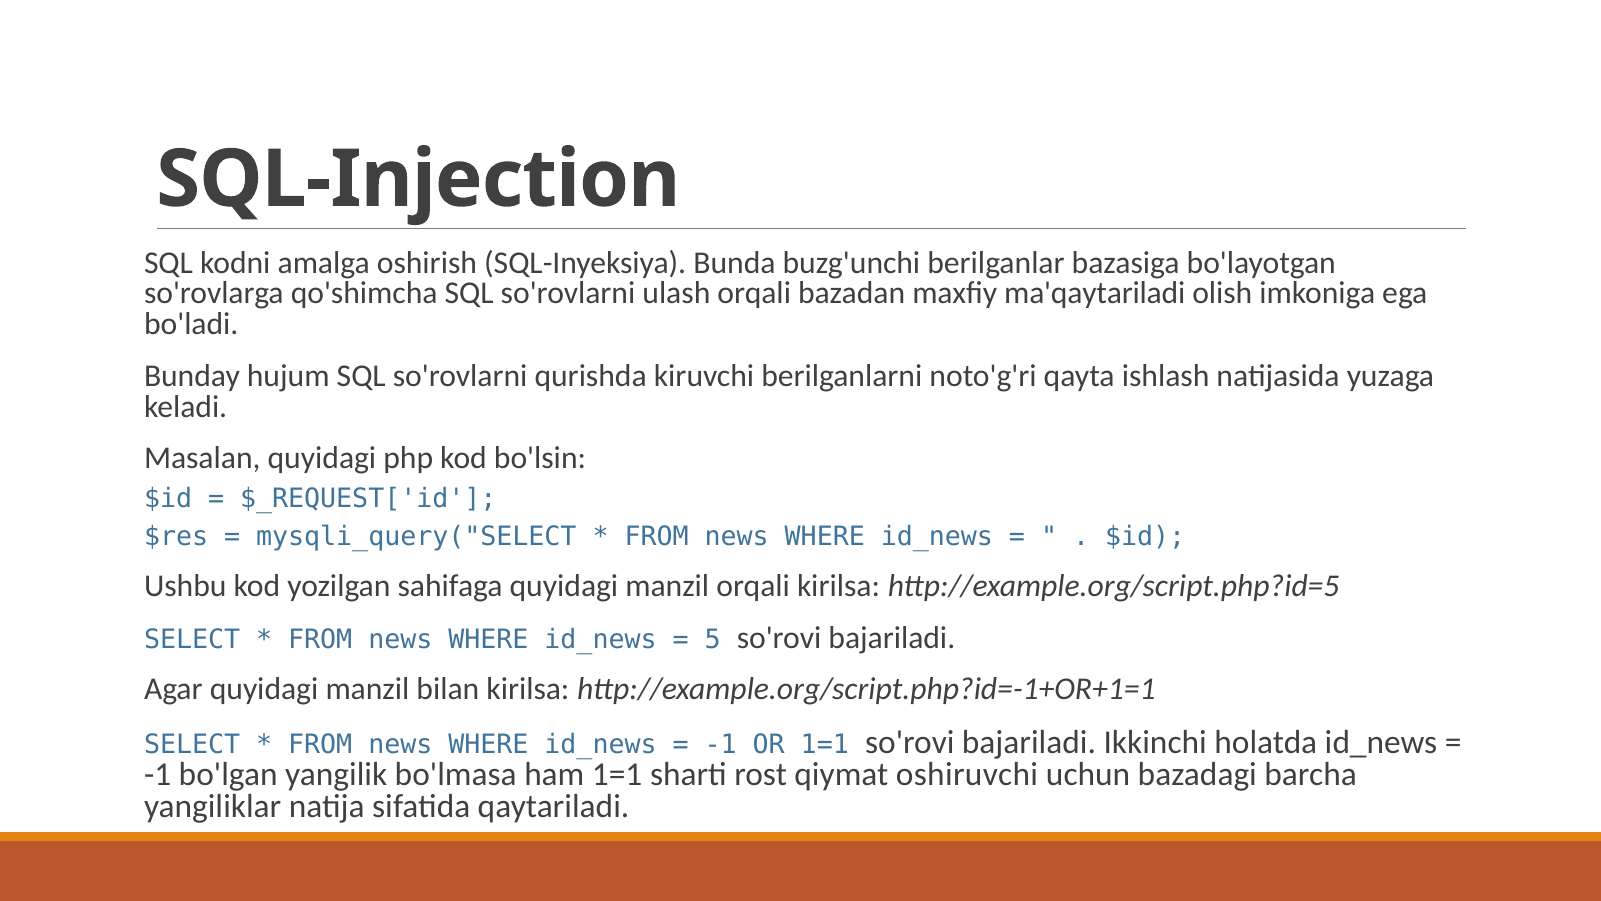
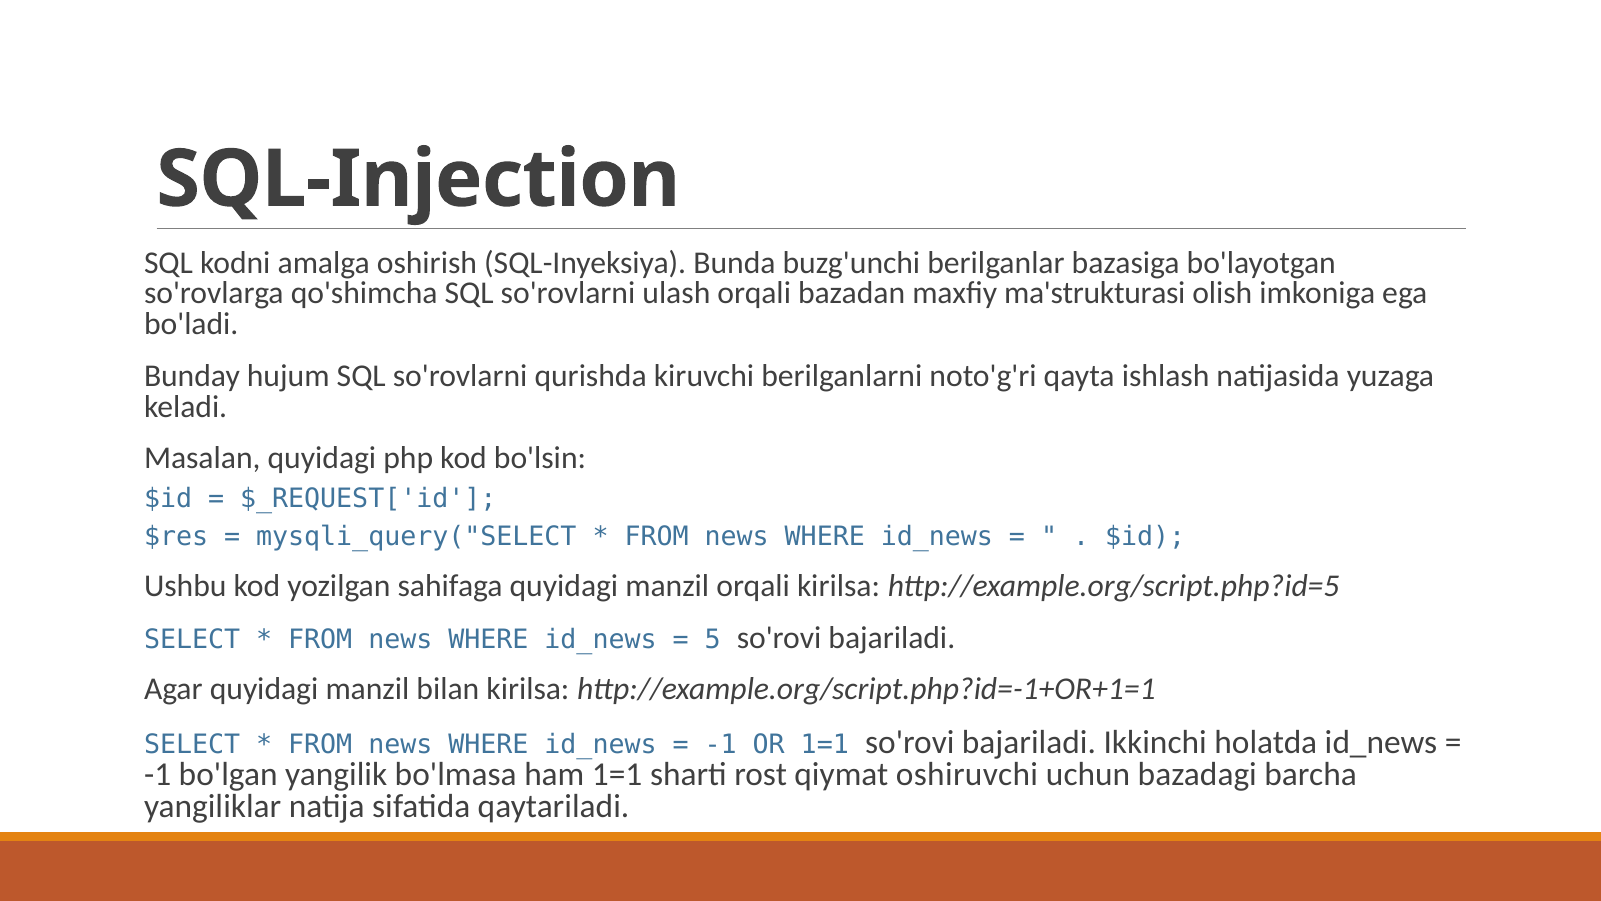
ma'qaytariladi: ma'qaytariladi -> ma'strukturasi (1095, 293)
